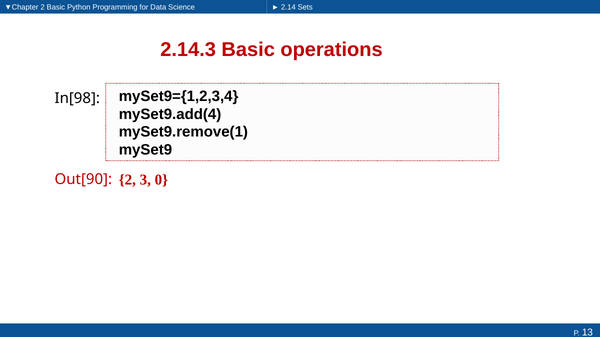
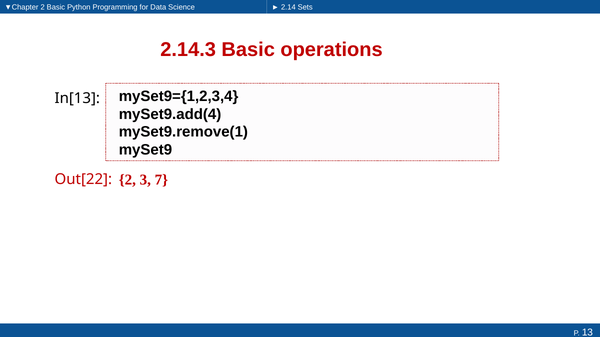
In[98: In[98 -> In[13 (77, 99)
Out[90: Out[90 -> Out[22 (83, 180)
0: 0 -> 7 (161, 180)
